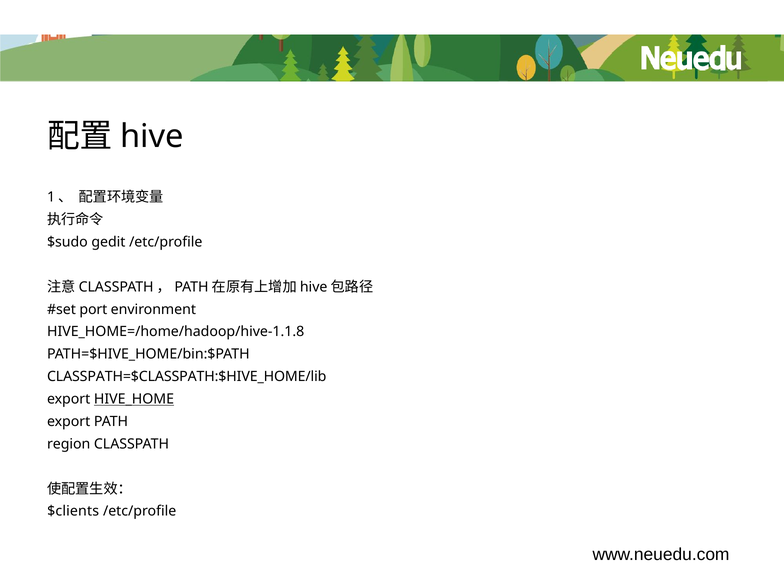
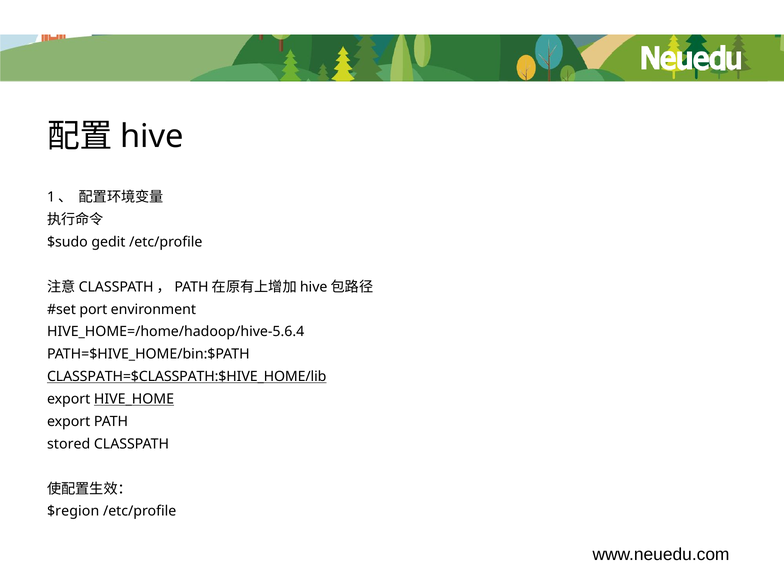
HIVE_HOME=/home/hadoop/hive-1.1.8: HIVE_HOME=/home/hadoop/hive-1.1.8 -> HIVE_HOME=/home/hadoop/hive-5.6.4 (176, 332)
CLASSPATH=$CLASSPATH:$HIVE_HOME/lib underline: none -> present (187, 377)
region: region -> stored (69, 444)
$clients: $clients -> $region (73, 511)
